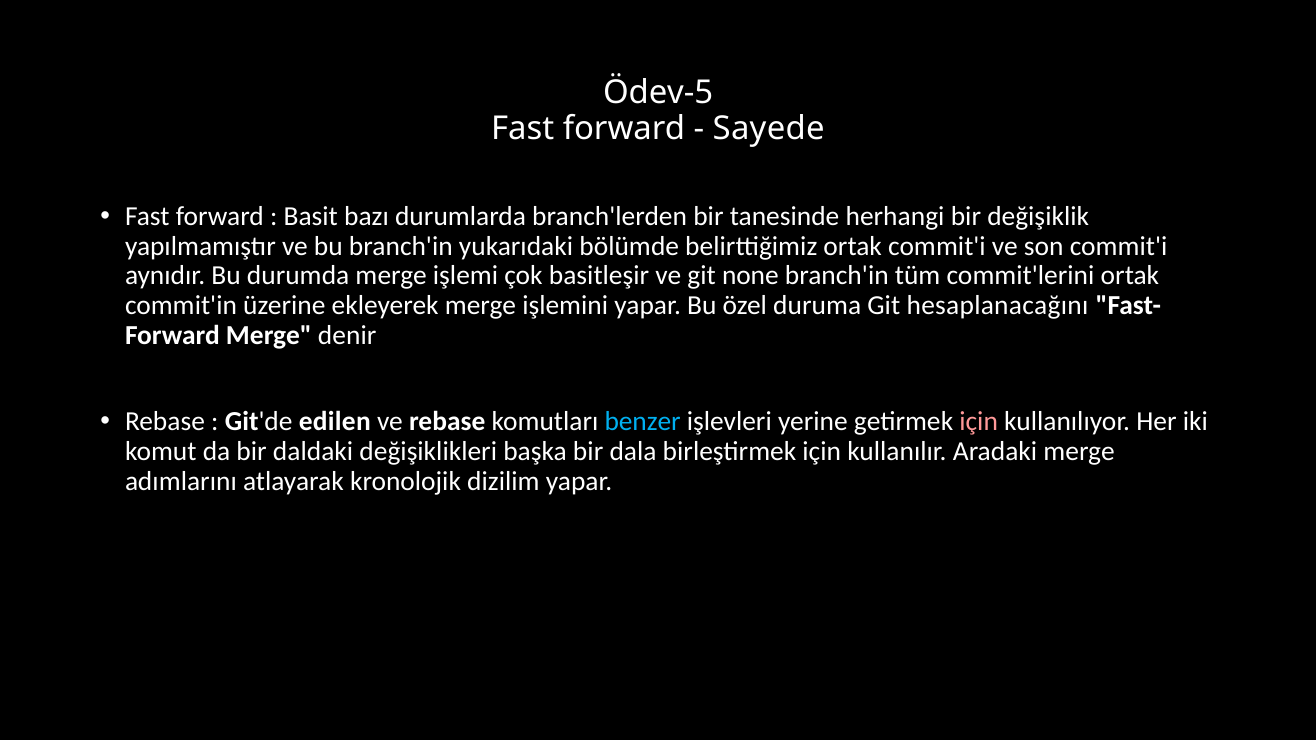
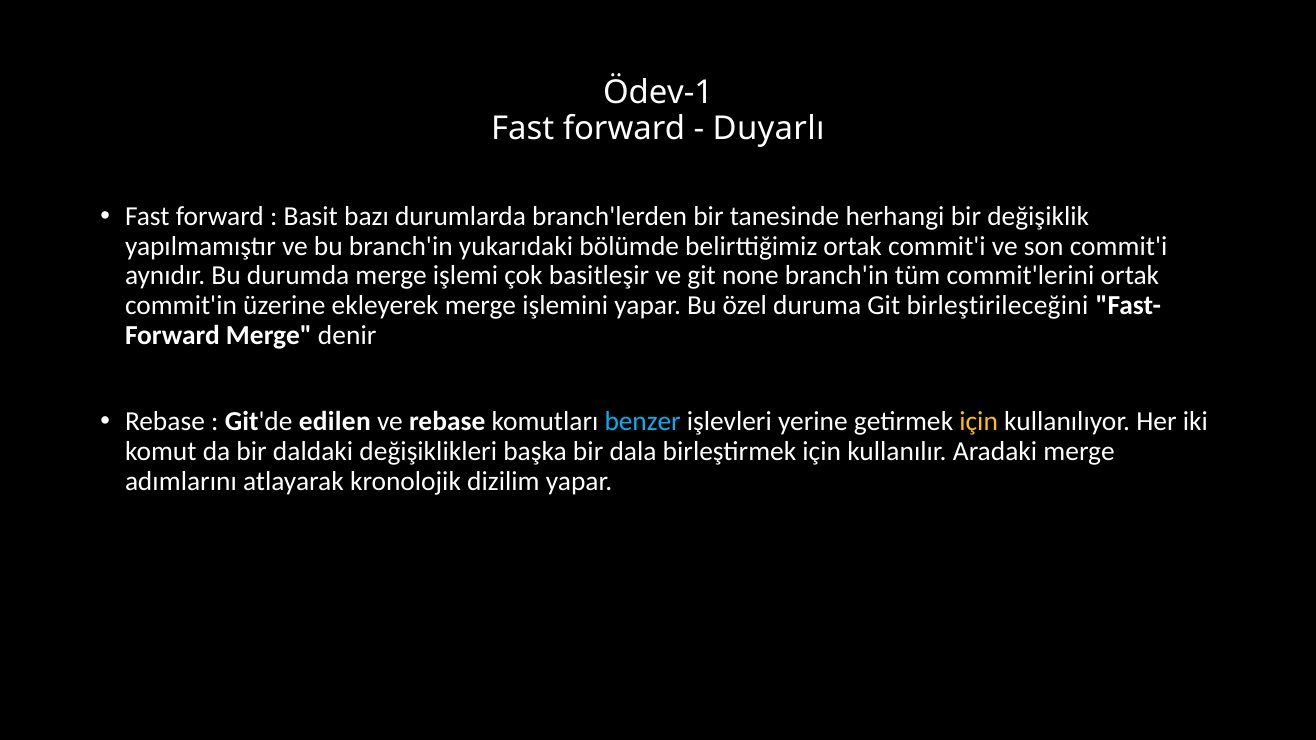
Ödev-5: Ödev-5 -> Ödev-1 (658, 93)
Sayede: Sayede -> Duyarlı (769, 128)
hesaplanacağını: hesaplanacağını -> birleştirileceğini (997, 306)
için colour: pink -> yellow (979, 422)
